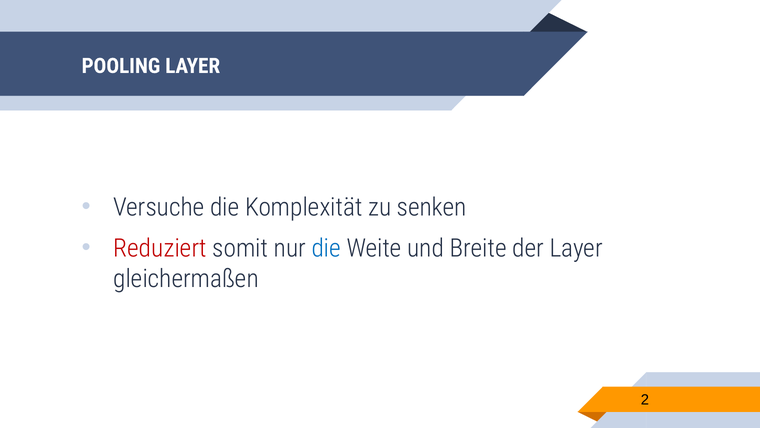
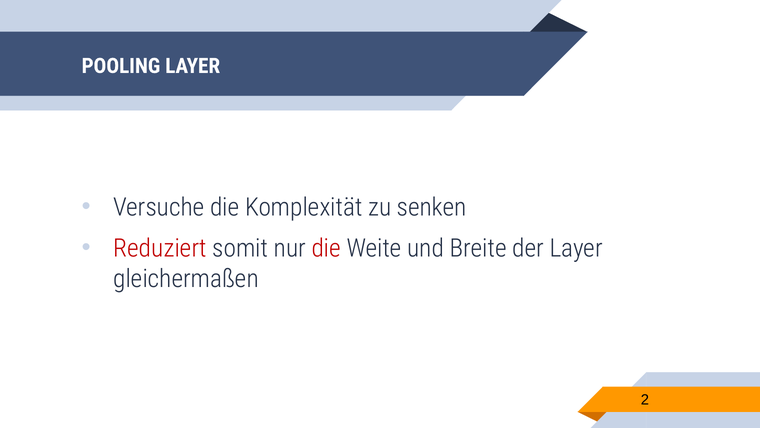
die colour: blue -> red (326, 248)
